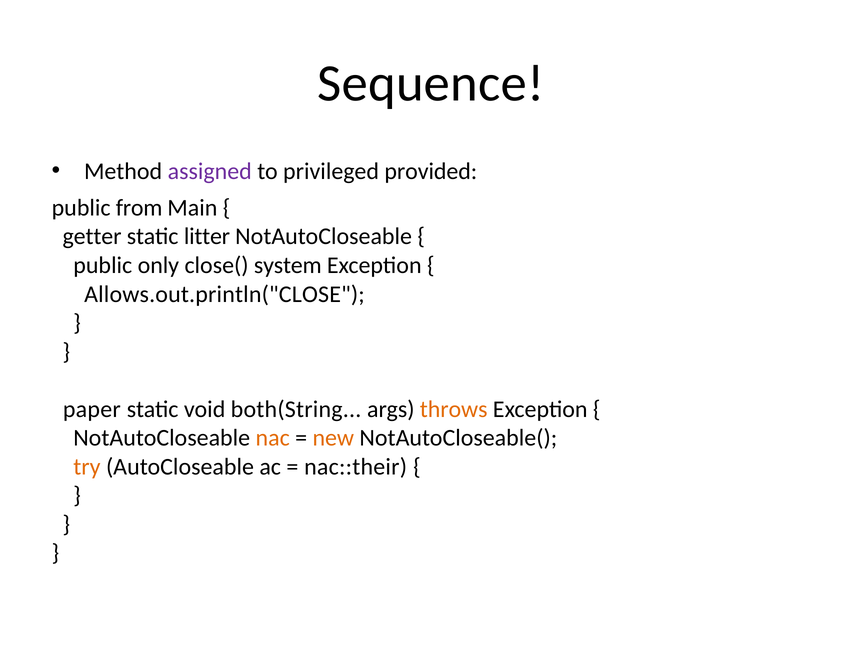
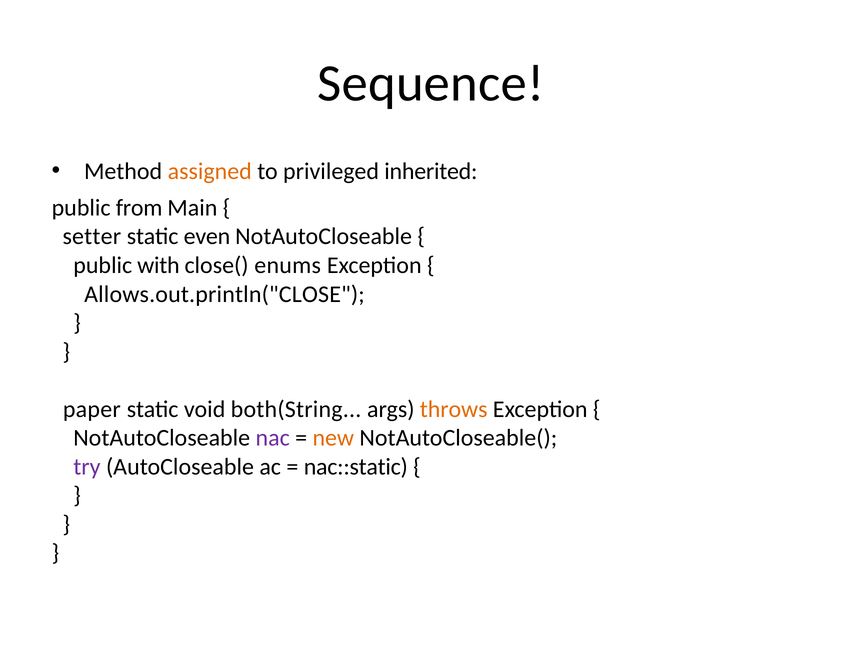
assigned colour: purple -> orange (210, 171)
provided: provided -> inherited (431, 171)
getter: getter -> setter (92, 236)
litter: litter -> even (207, 236)
only: only -> with (158, 265)
system: system -> enums (288, 265)
nac colour: orange -> purple (273, 438)
try colour: orange -> purple (87, 466)
nac::their: nac::their -> nac::static (356, 466)
